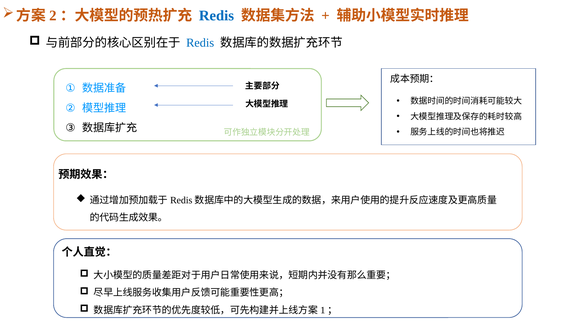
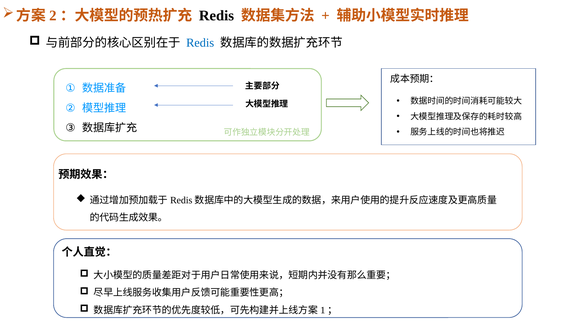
Redis colour: blue -> black (216, 16)
